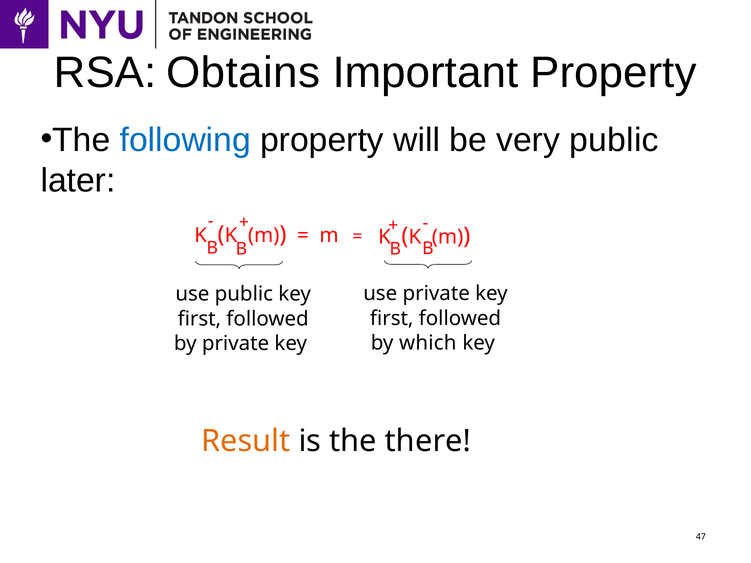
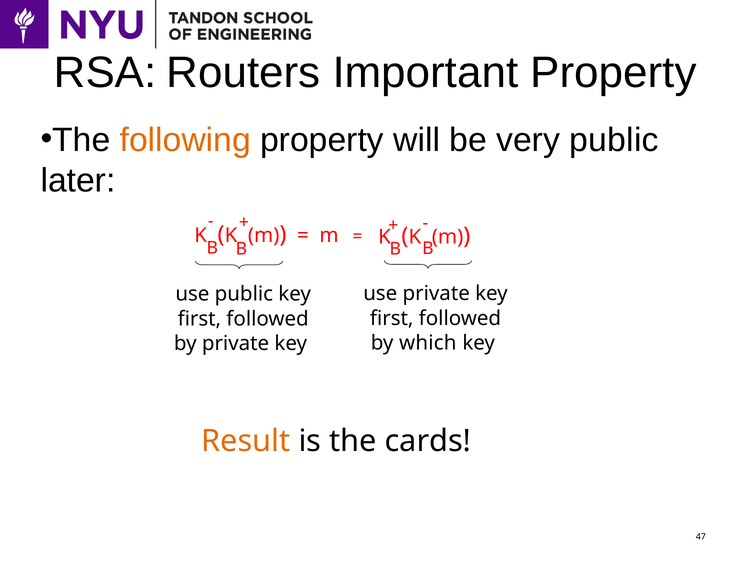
Obtains: Obtains -> Routers (243, 73)
following colour: blue -> orange (185, 140)
there: there -> cards (428, 441)
